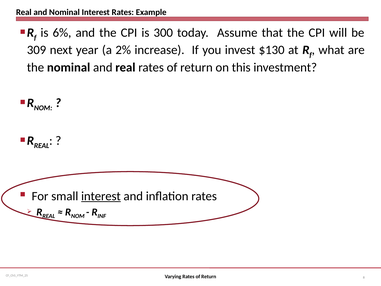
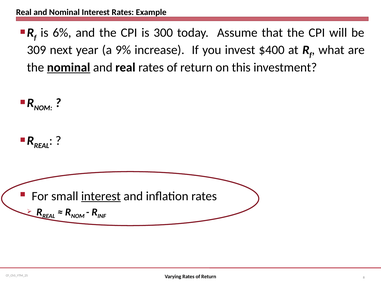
2%: 2% -> 9% (123, 50)
$130: $130 -> $400 (272, 50)
nominal underline: none -> present (69, 67)
